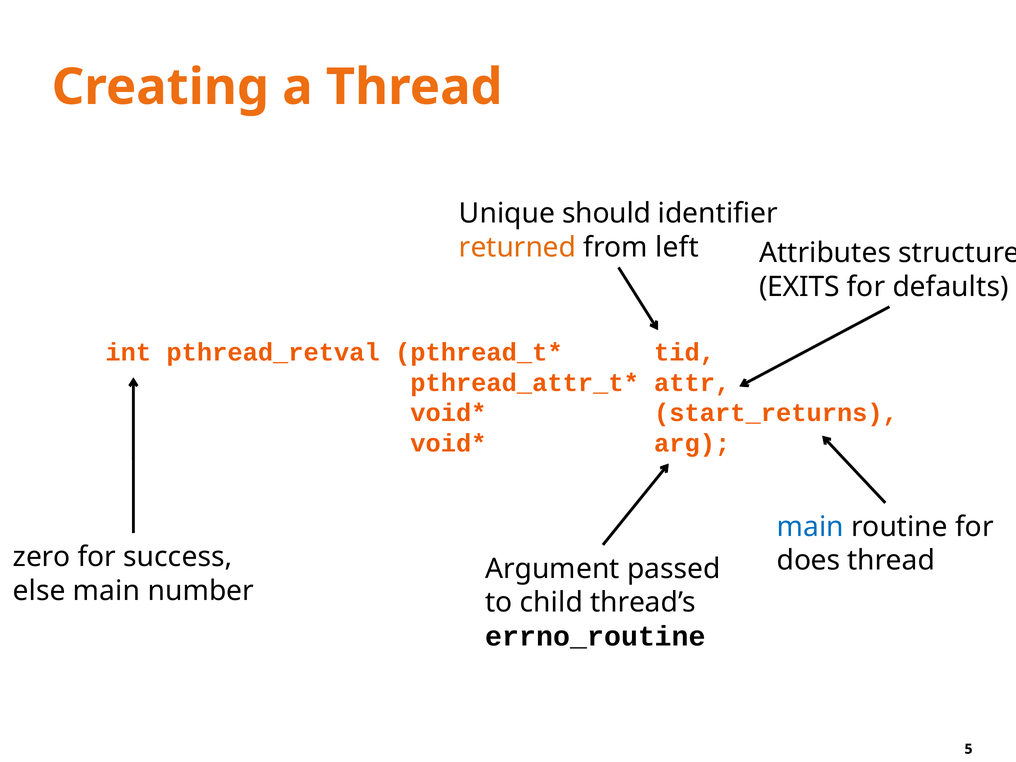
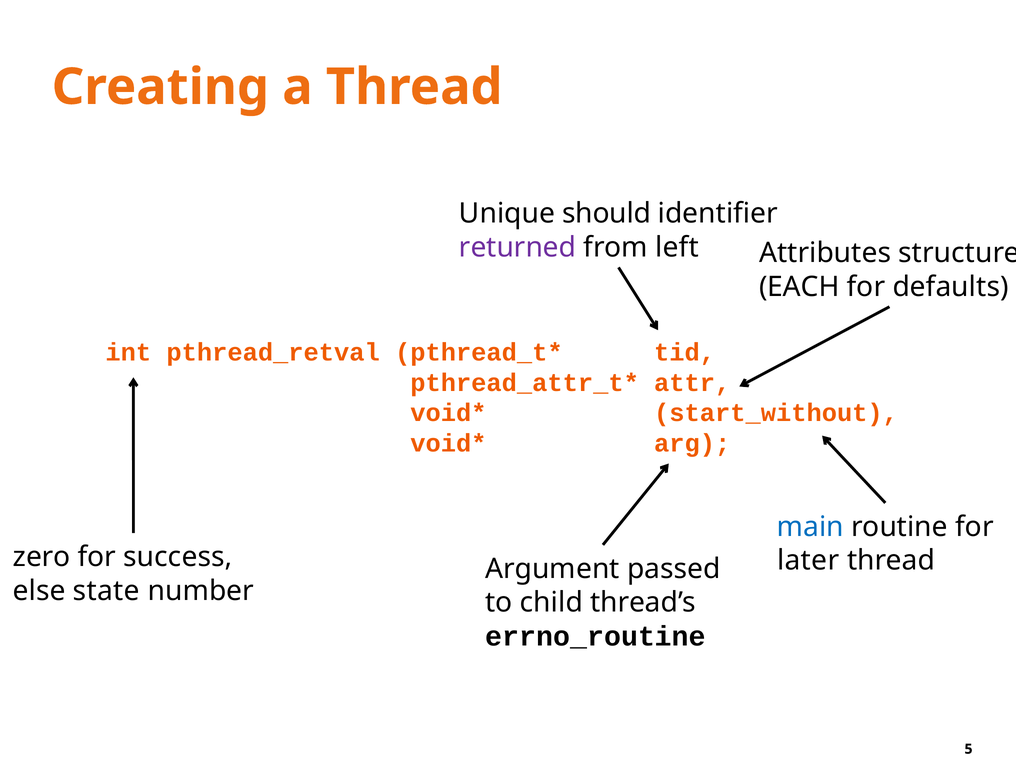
returned colour: orange -> purple (518, 247)
EXITS: EXITS -> EACH (799, 287)
start_returns: start_returns -> start_without (776, 413)
does: does -> later (808, 561)
else main: main -> state (106, 591)
